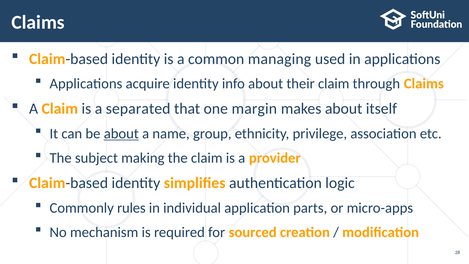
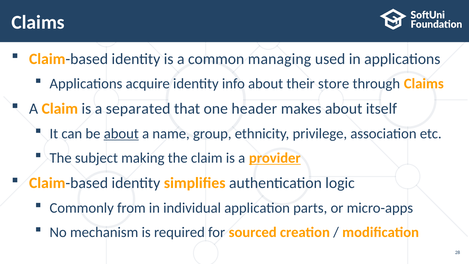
their claim: claim -> store (334, 84)
margin: margin -> header (254, 109)
provider underline: none -> present (275, 158)
rules: rules -> from (131, 208)
